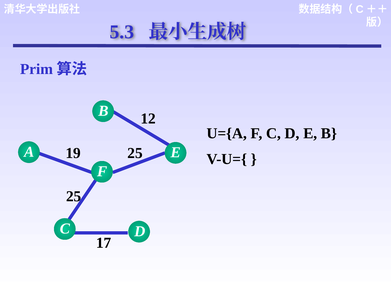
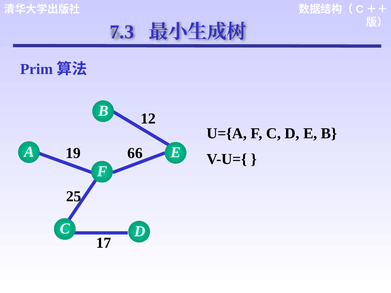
5.3: 5.3 -> 7.3 (122, 32)
19 25: 25 -> 66 (135, 153)
